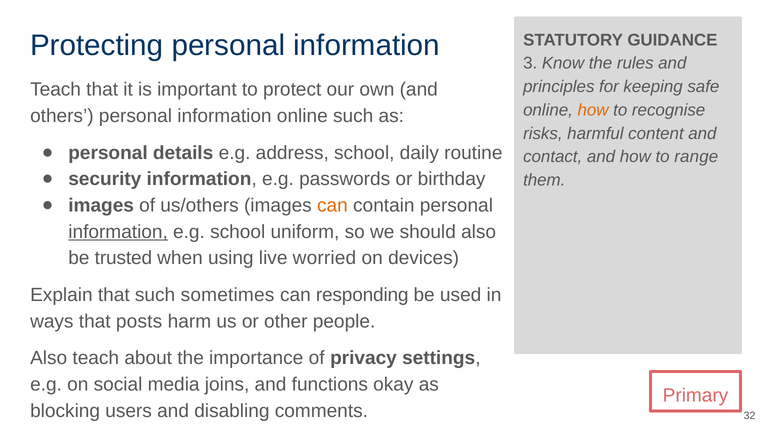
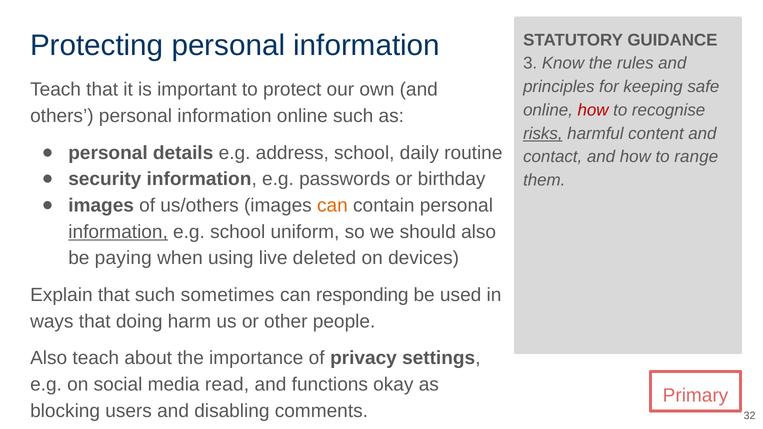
how colour: orange -> red (593, 110)
risks underline: none -> present (543, 134)
trusted: trusted -> paying (123, 258)
worried: worried -> deleted (324, 258)
posts: posts -> doing (139, 321)
joins: joins -> read (227, 385)
